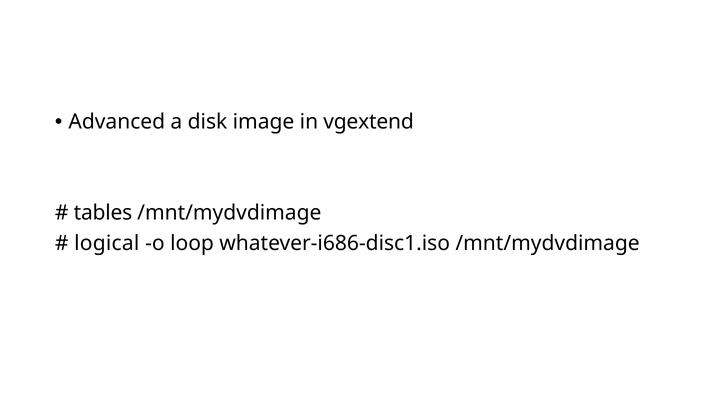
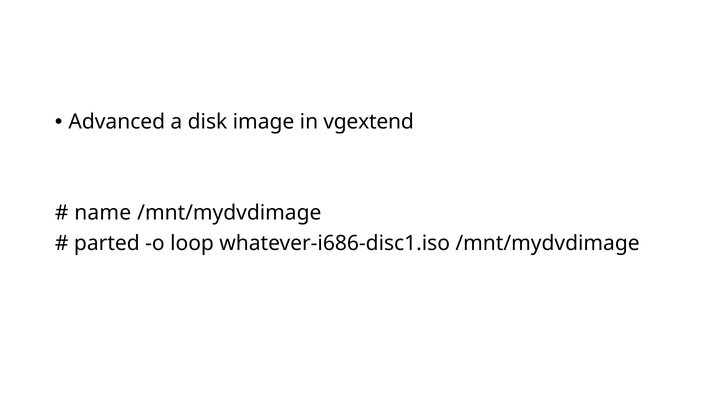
tables: tables -> name (103, 213)
logical: logical -> parted (107, 243)
